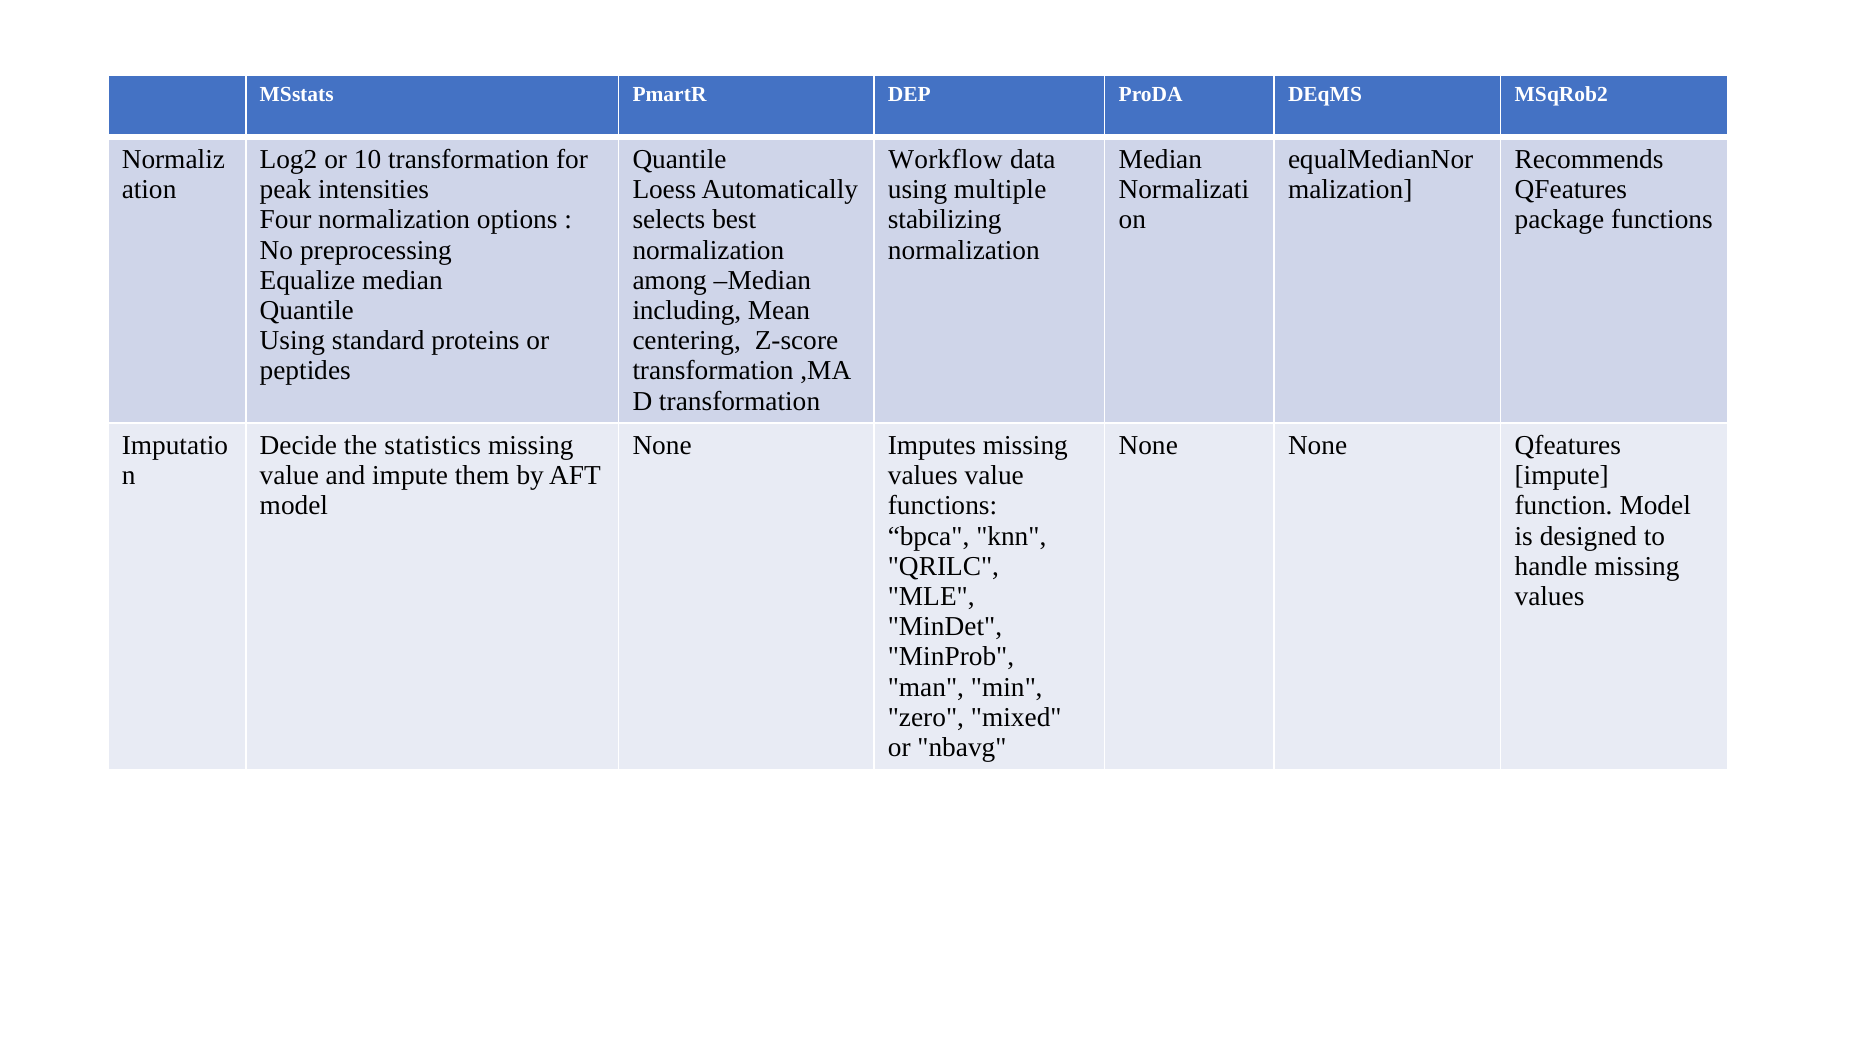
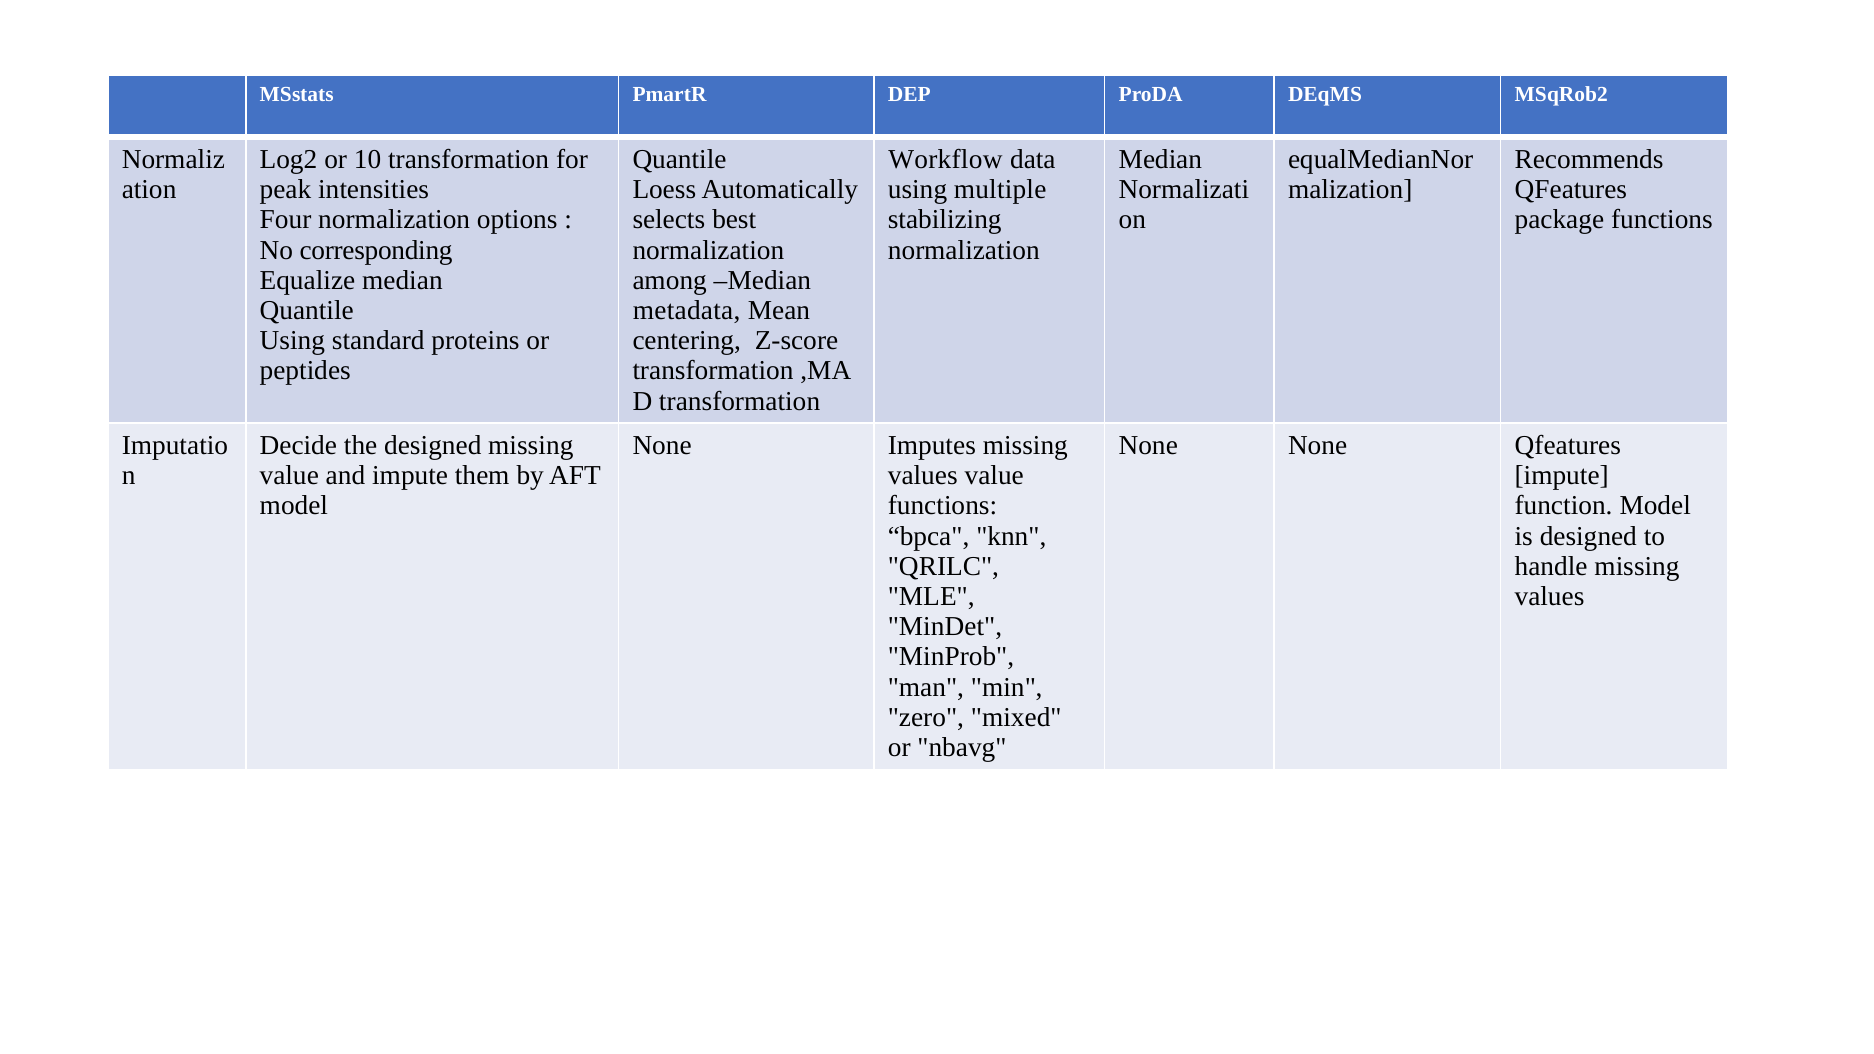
preprocessing: preprocessing -> corresponding (376, 250)
including: including -> metadata (687, 310)
the statistics: statistics -> designed (433, 445)
